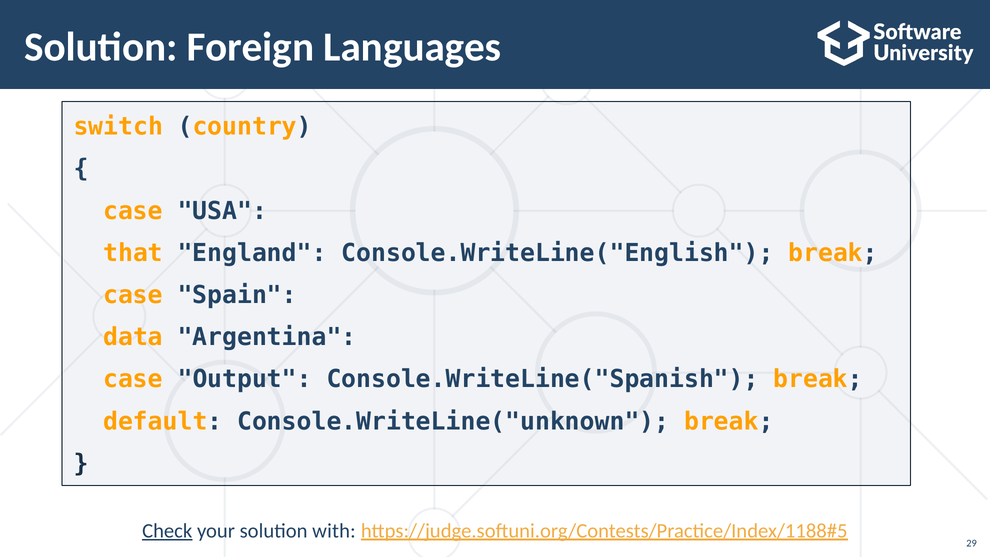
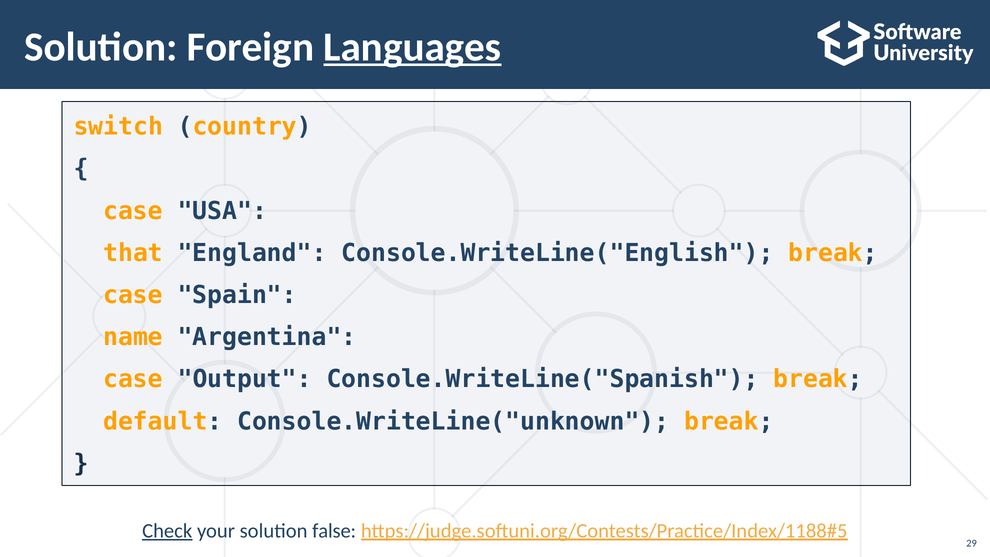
Languages underline: none -> present (412, 47)
data: data -> name (133, 337)
with: with -> false (334, 531)
